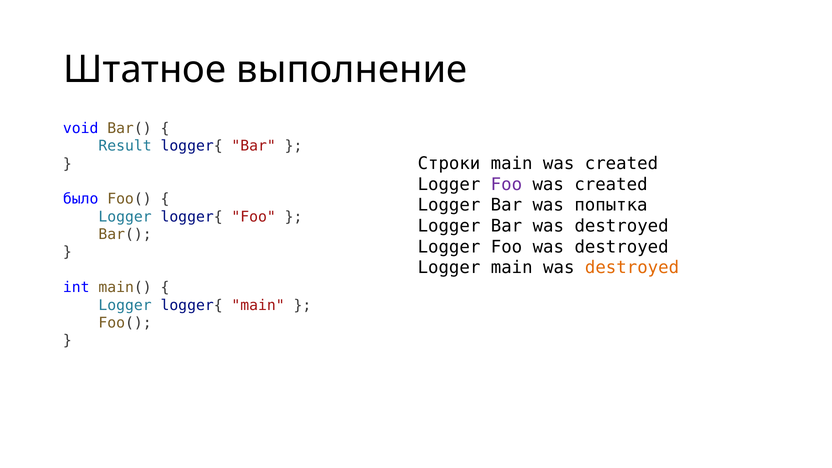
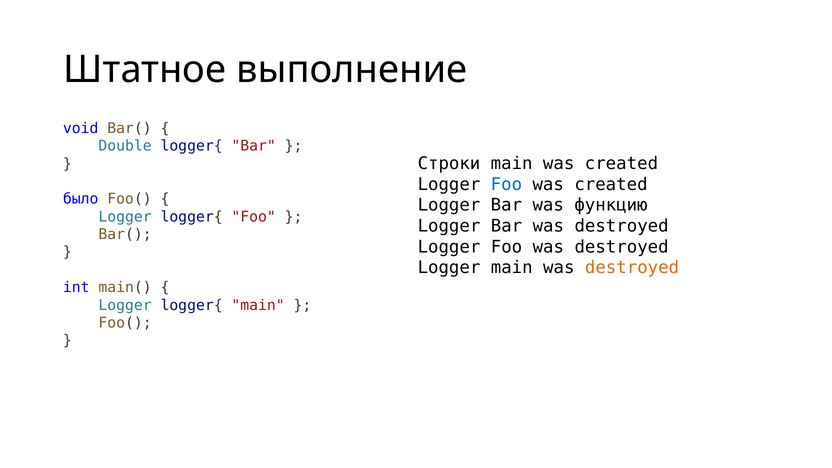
Result: Result -> Double (125, 146)
Foo colour: purple -> blue (506, 184)
попытка: попытка -> функцию (611, 205)
